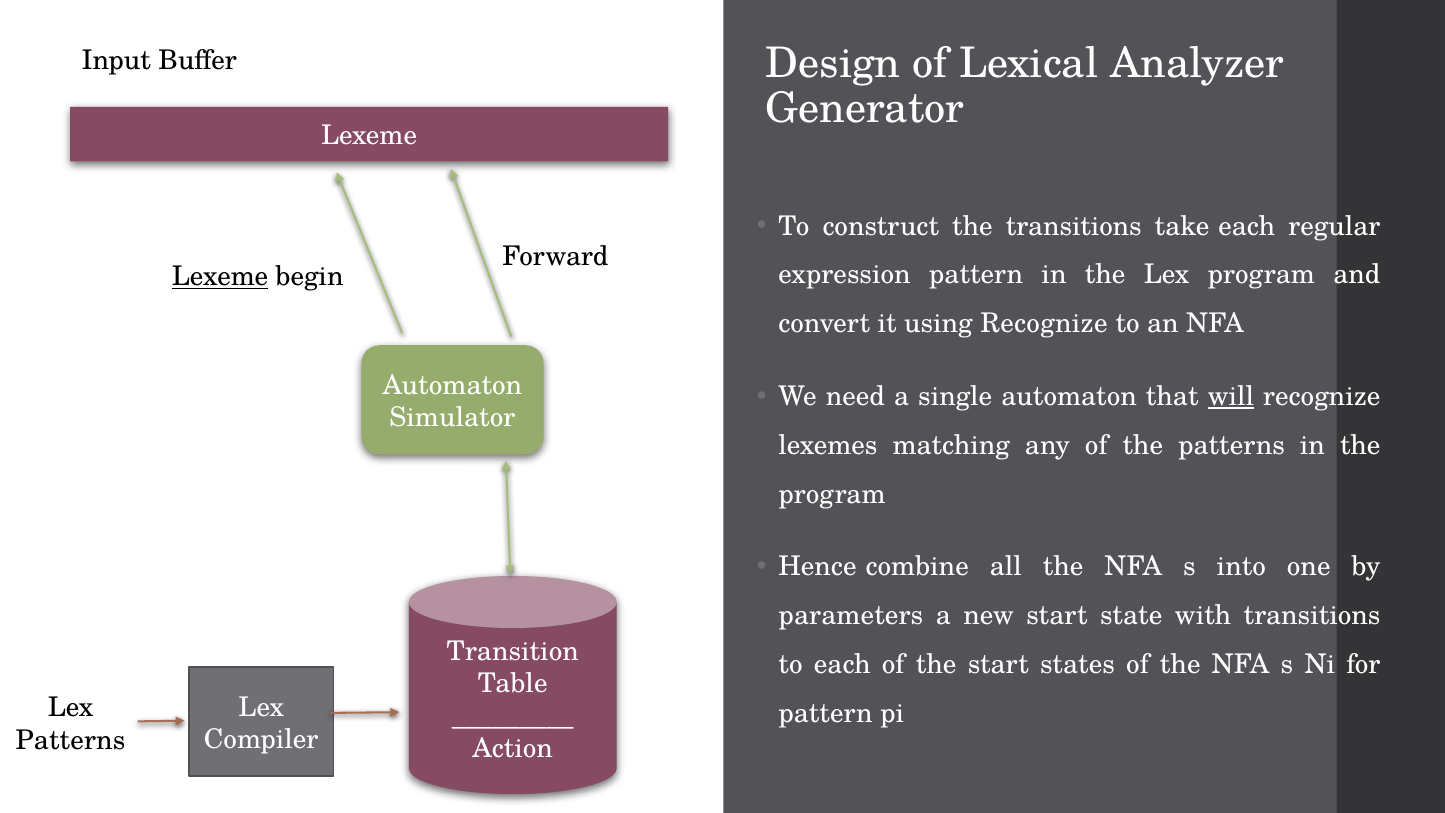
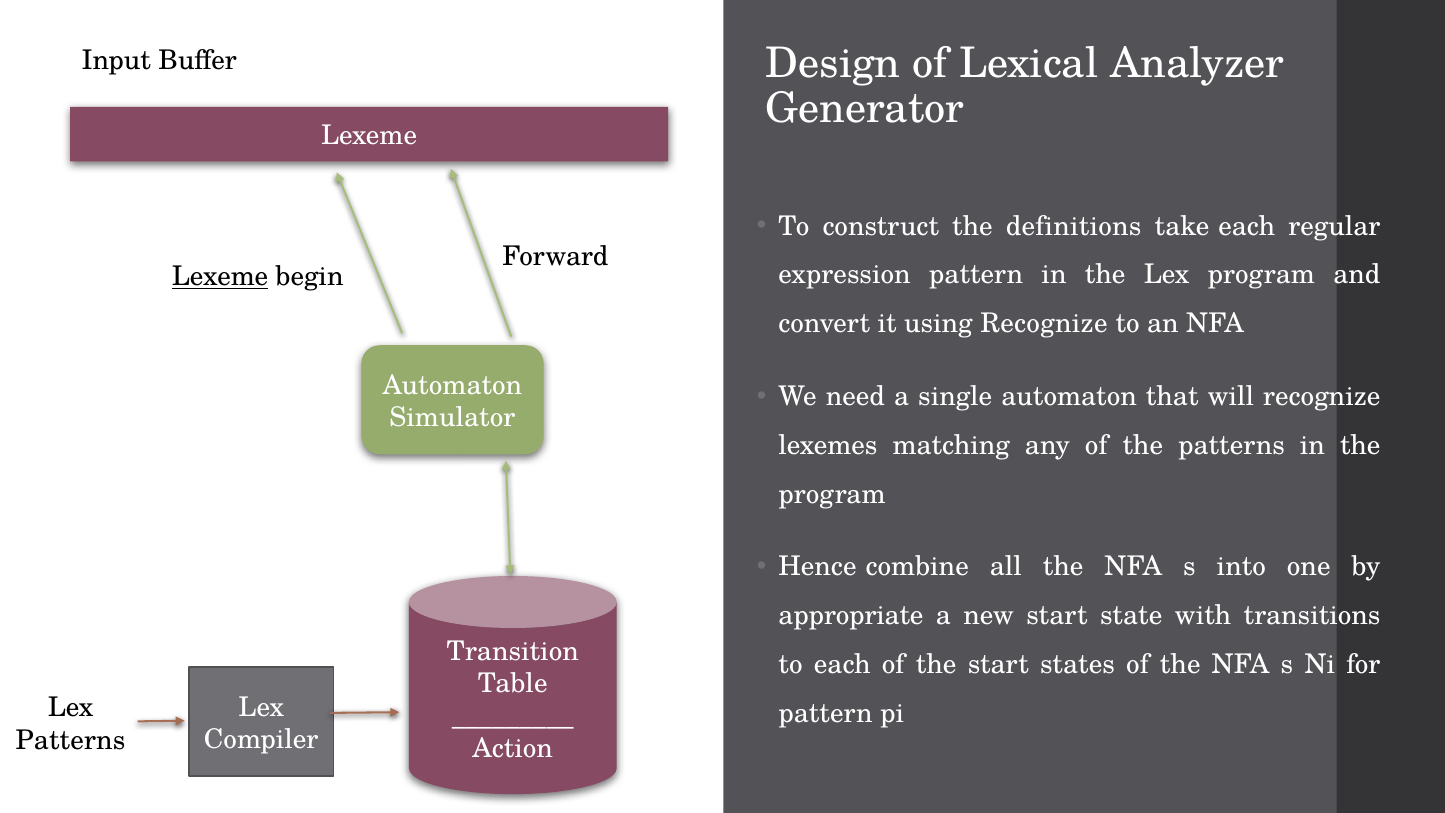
the transitions: transitions -> definitions (1074, 226)
will underline: present -> none (1231, 397)
parameters: parameters -> appropriate (851, 616)
